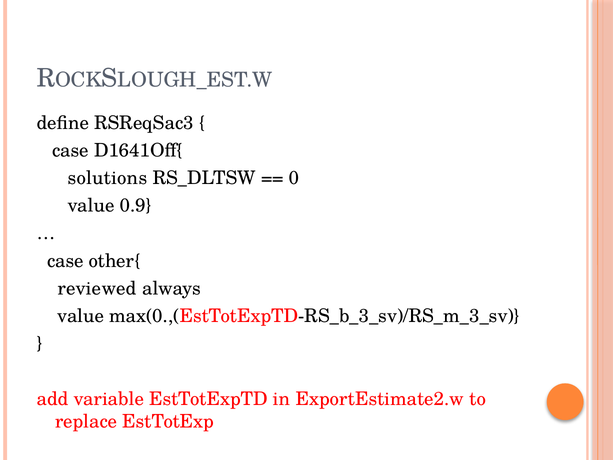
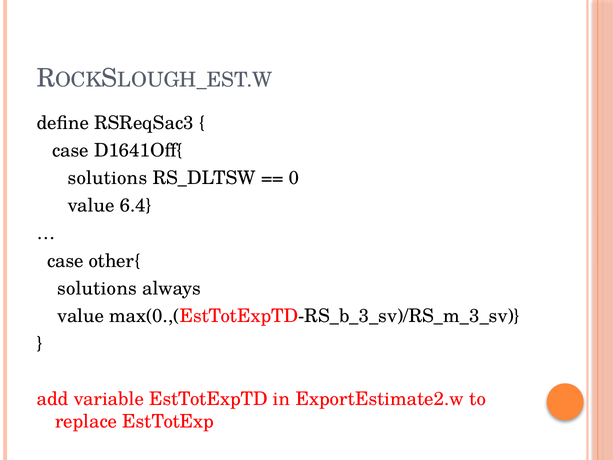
0.9: 0.9 -> 6.4 (136, 206)
reviewed: reviewed -> solutions (97, 288)
